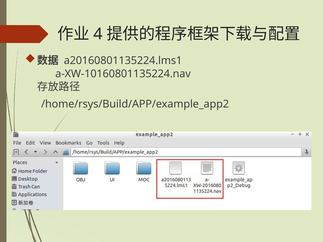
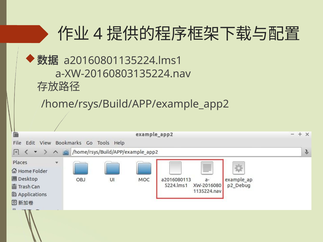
a-XW-10160801135224.nav: a-XW-10160801135224.nav -> a-XW-20160803135224.nav (123, 74)
